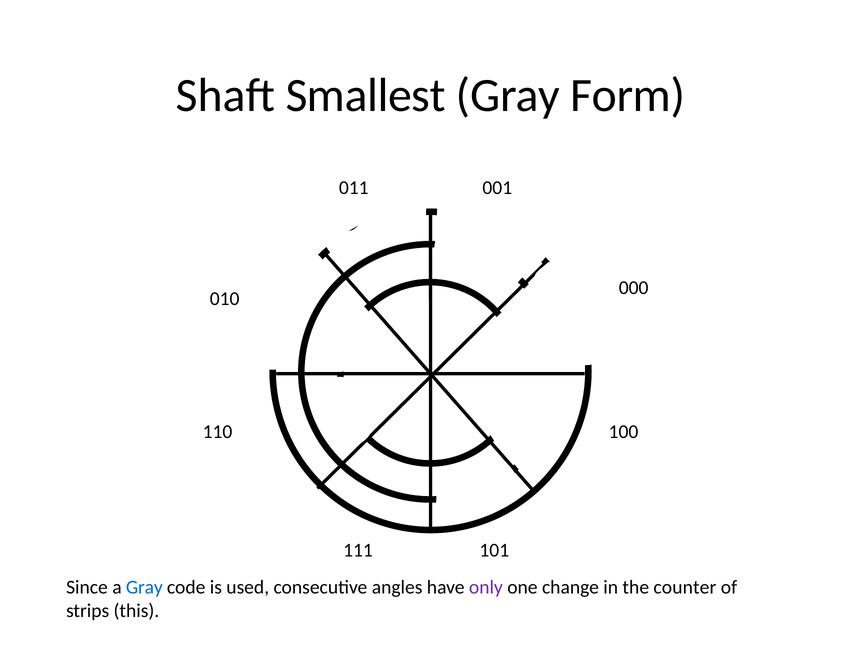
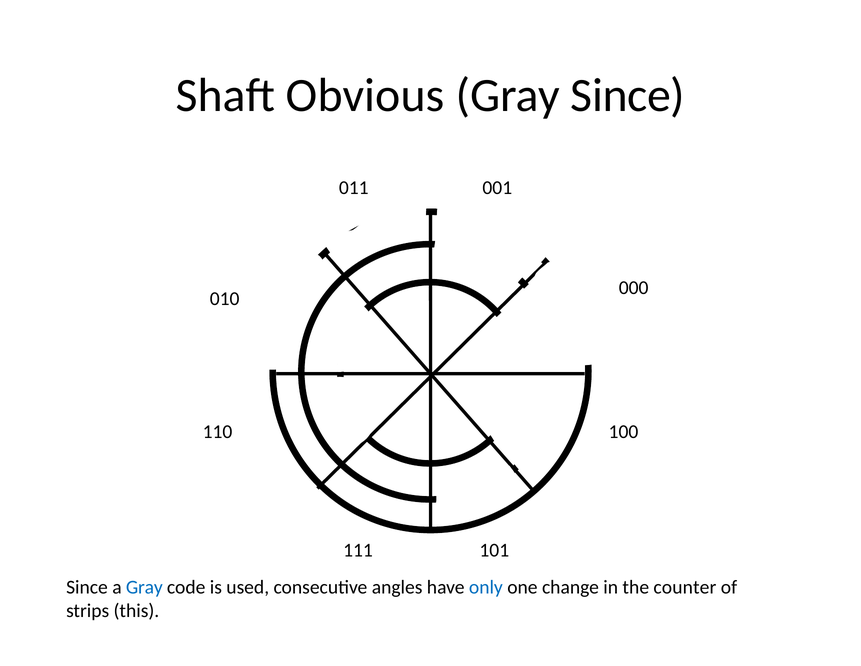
Smallest: Smallest -> Obvious (365, 96)
Gray Form: Form -> Since (628, 96)
only colour: purple -> blue (486, 587)
